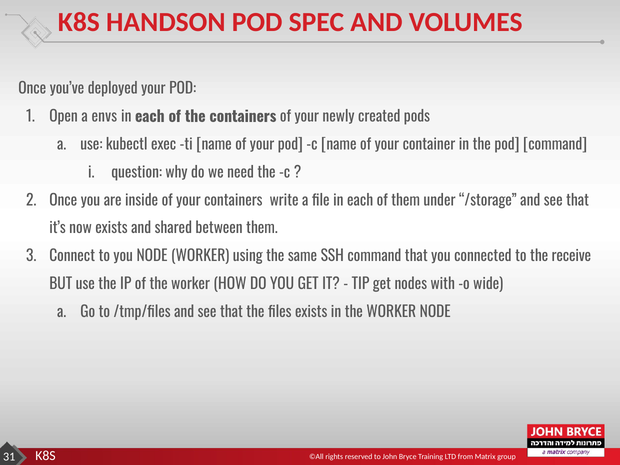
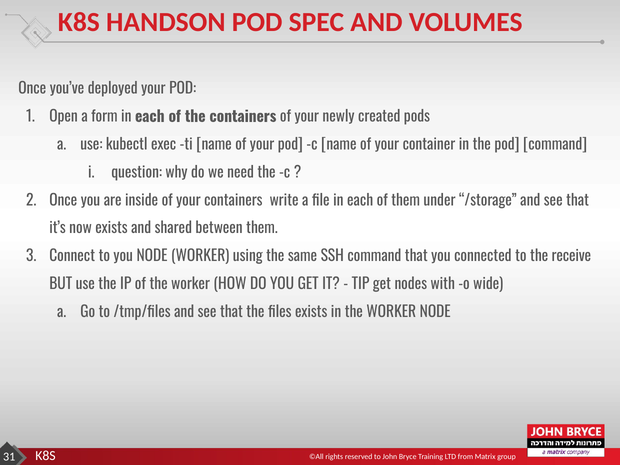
envs: envs -> form (104, 117)
